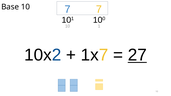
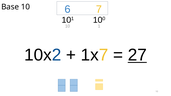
10 7: 7 -> 6 (68, 9)
